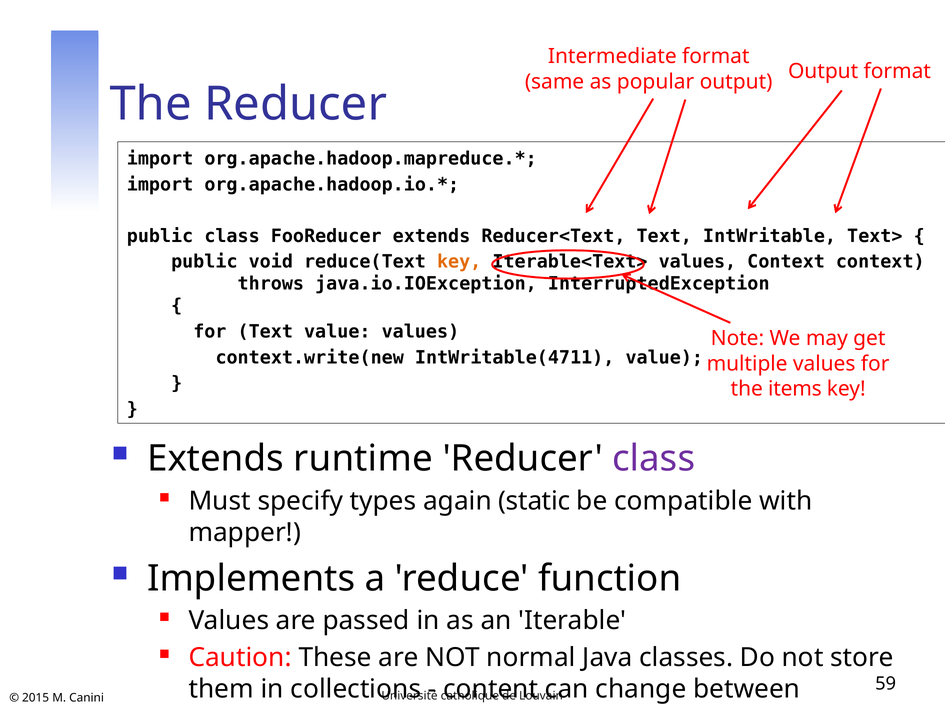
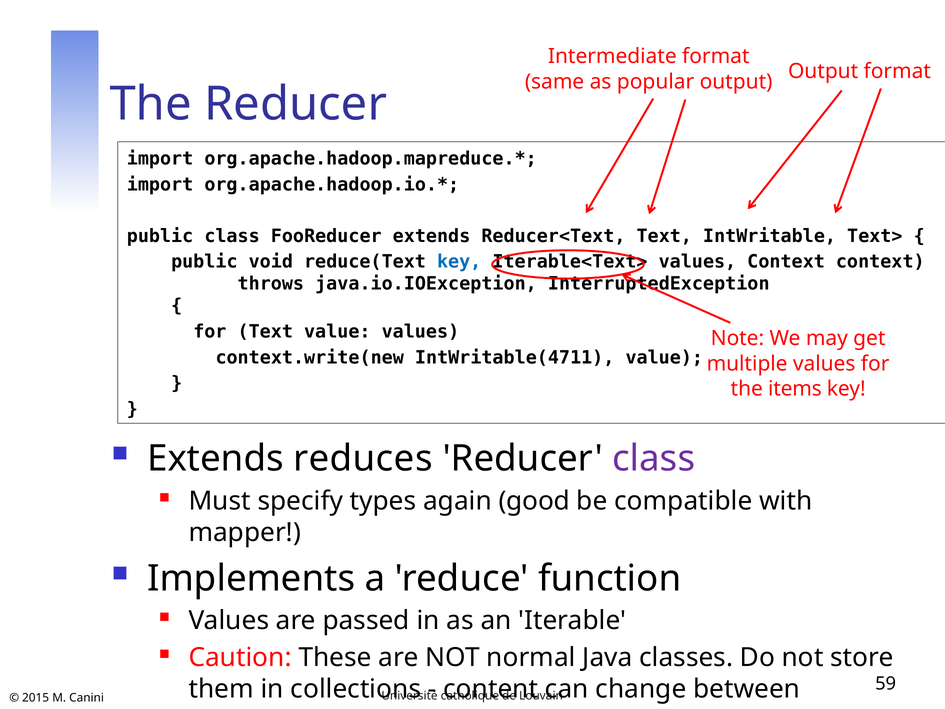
key colour: orange -> blue (459, 262)
runtime: runtime -> reduces (363, 458)
static: static -> good (534, 501)
